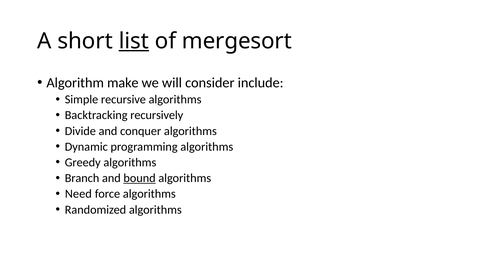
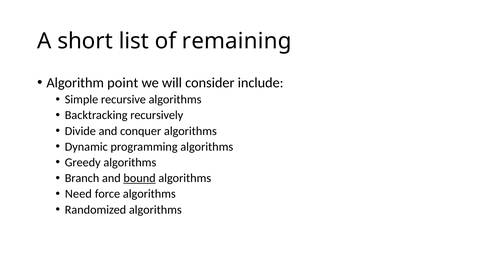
list underline: present -> none (134, 41)
mergesort: mergesort -> remaining (237, 41)
make: make -> point (123, 83)
